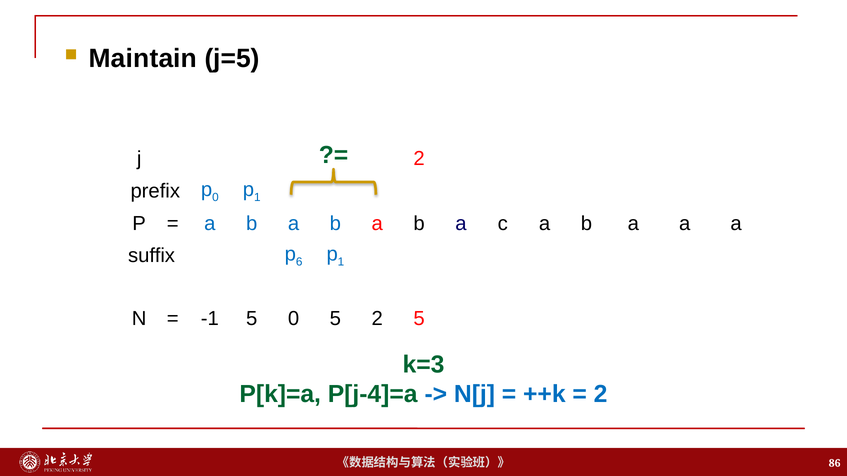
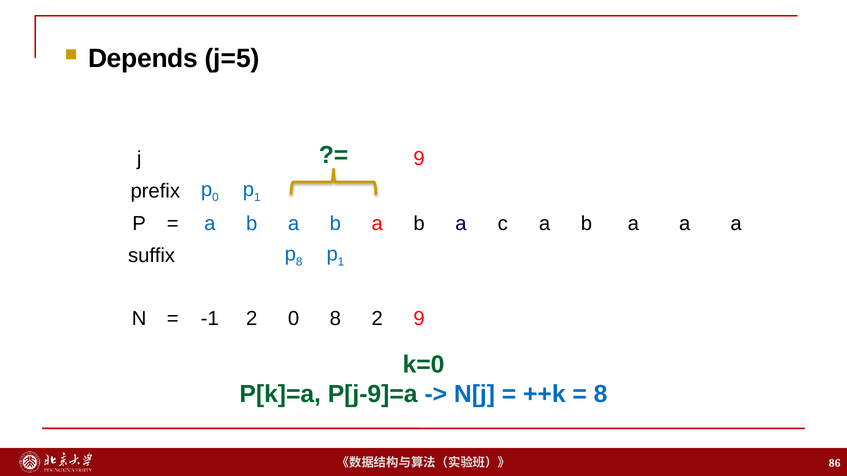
Maintain: Maintain -> Depends (143, 58)
j 2: 2 -> 9 (419, 159)
p 6: 6 -> 8 (299, 262)
-1 5: 5 -> 2 (252, 319)
0 5: 5 -> 8 (335, 319)
2 5: 5 -> 9 (419, 319)
k=3: k=3 -> k=0 (423, 365)
P[j-4]=a: P[j-4]=a -> P[j-9]=a (373, 394)
2: 2 -> 8 (601, 394)
